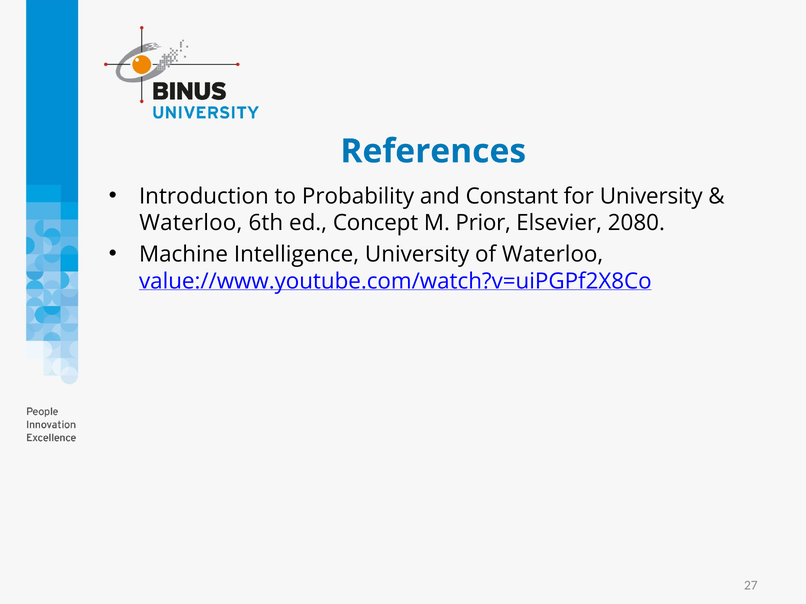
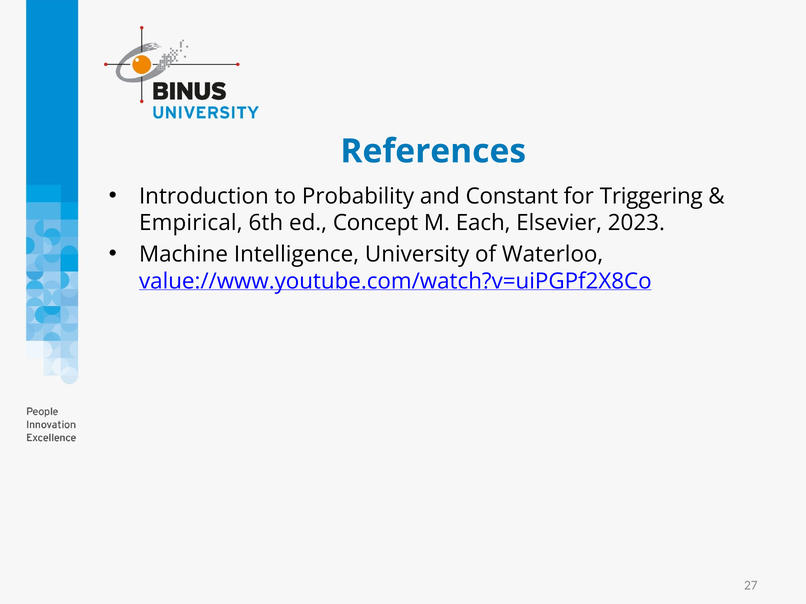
for University: University -> Triggering (651, 196)
Waterloo: Waterloo -> Empirical (191, 223)
Prior: Prior -> Each (483, 223)
2080: 2080 -> 2023 (636, 223)
